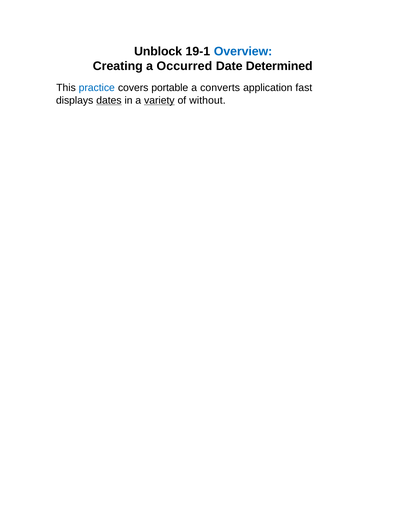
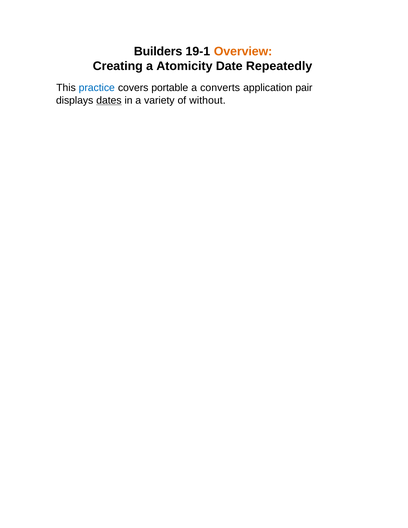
Unblock: Unblock -> Builders (158, 51)
Overview colour: blue -> orange (243, 51)
Occurred: Occurred -> Atomicity (184, 66)
Determined: Determined -> Repeatedly (279, 66)
fast: fast -> pair (304, 88)
variety underline: present -> none (159, 100)
